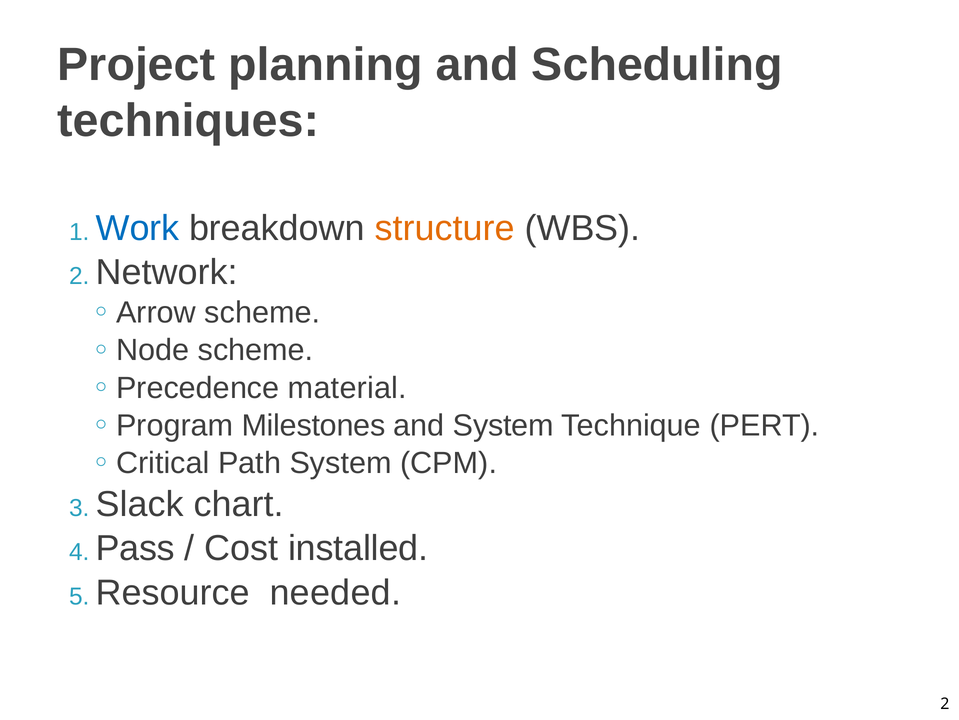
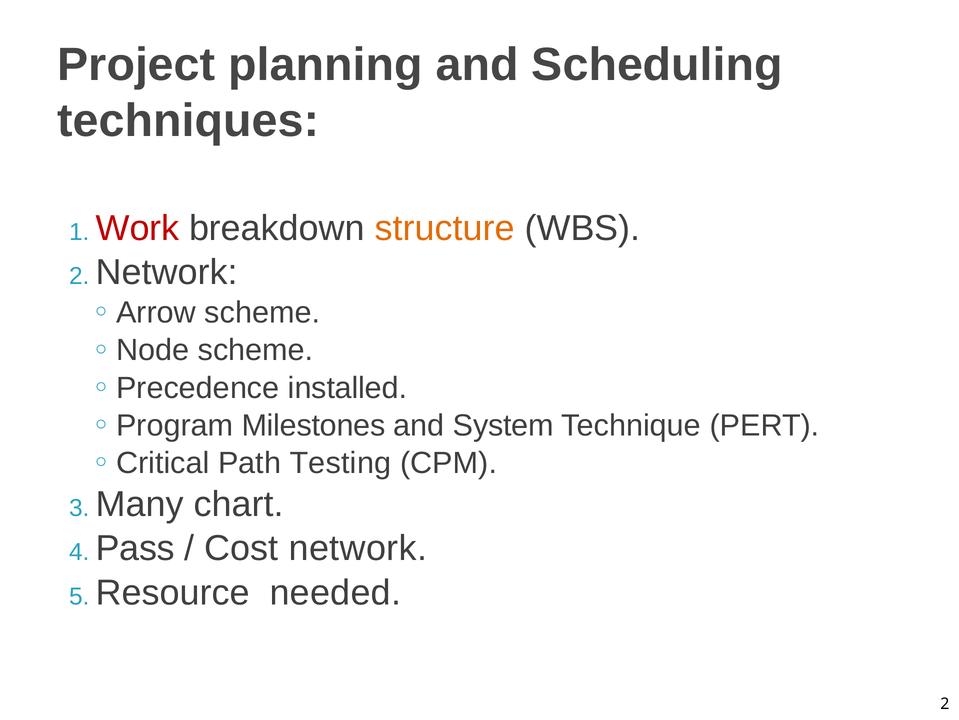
Work colour: blue -> red (138, 228)
material: material -> installed (348, 388)
Path System: System -> Testing (340, 462)
Slack: Slack -> Many (140, 504)
Cost installed: installed -> network (358, 548)
